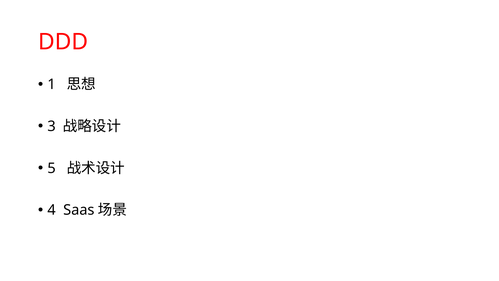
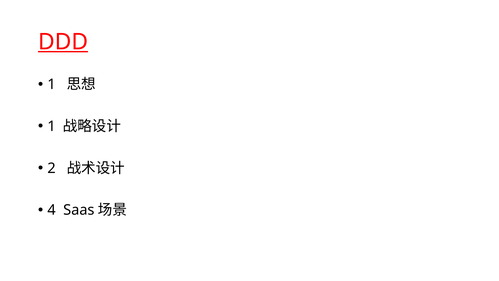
DDD underline: none -> present (63, 42)
3: 3 -> 1 (52, 126)
5: 5 -> 2 (52, 168)
